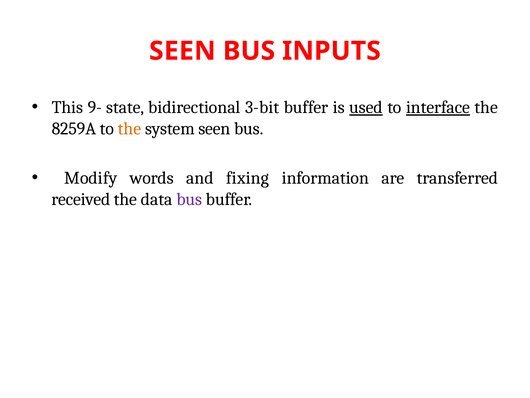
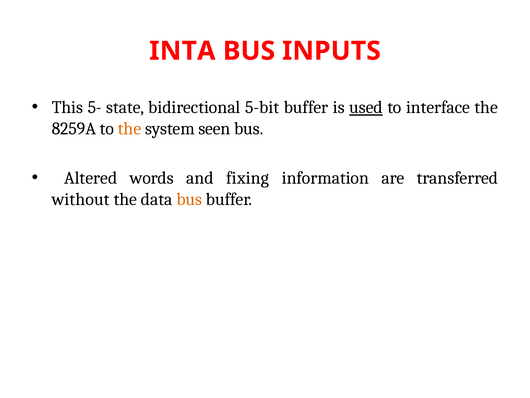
SEEN: SEEN -> INTA (182, 51)
9-: 9- -> 5- (95, 107)
3-bit: 3-bit -> 5-bit (262, 107)
interface underline: present -> none (438, 107)
Modify: Modify -> Altered (91, 178)
received: received -> without (81, 199)
bus colour: purple -> orange (189, 199)
